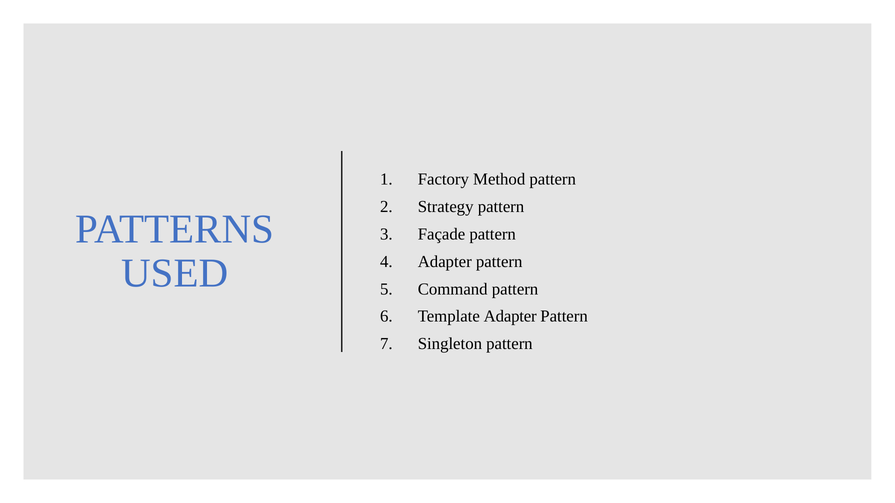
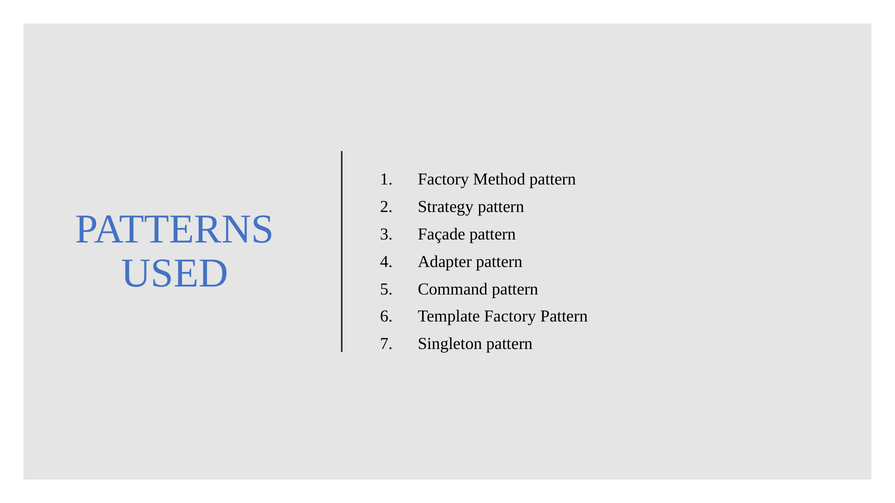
Template Adapter: Adapter -> Factory (510, 317)
